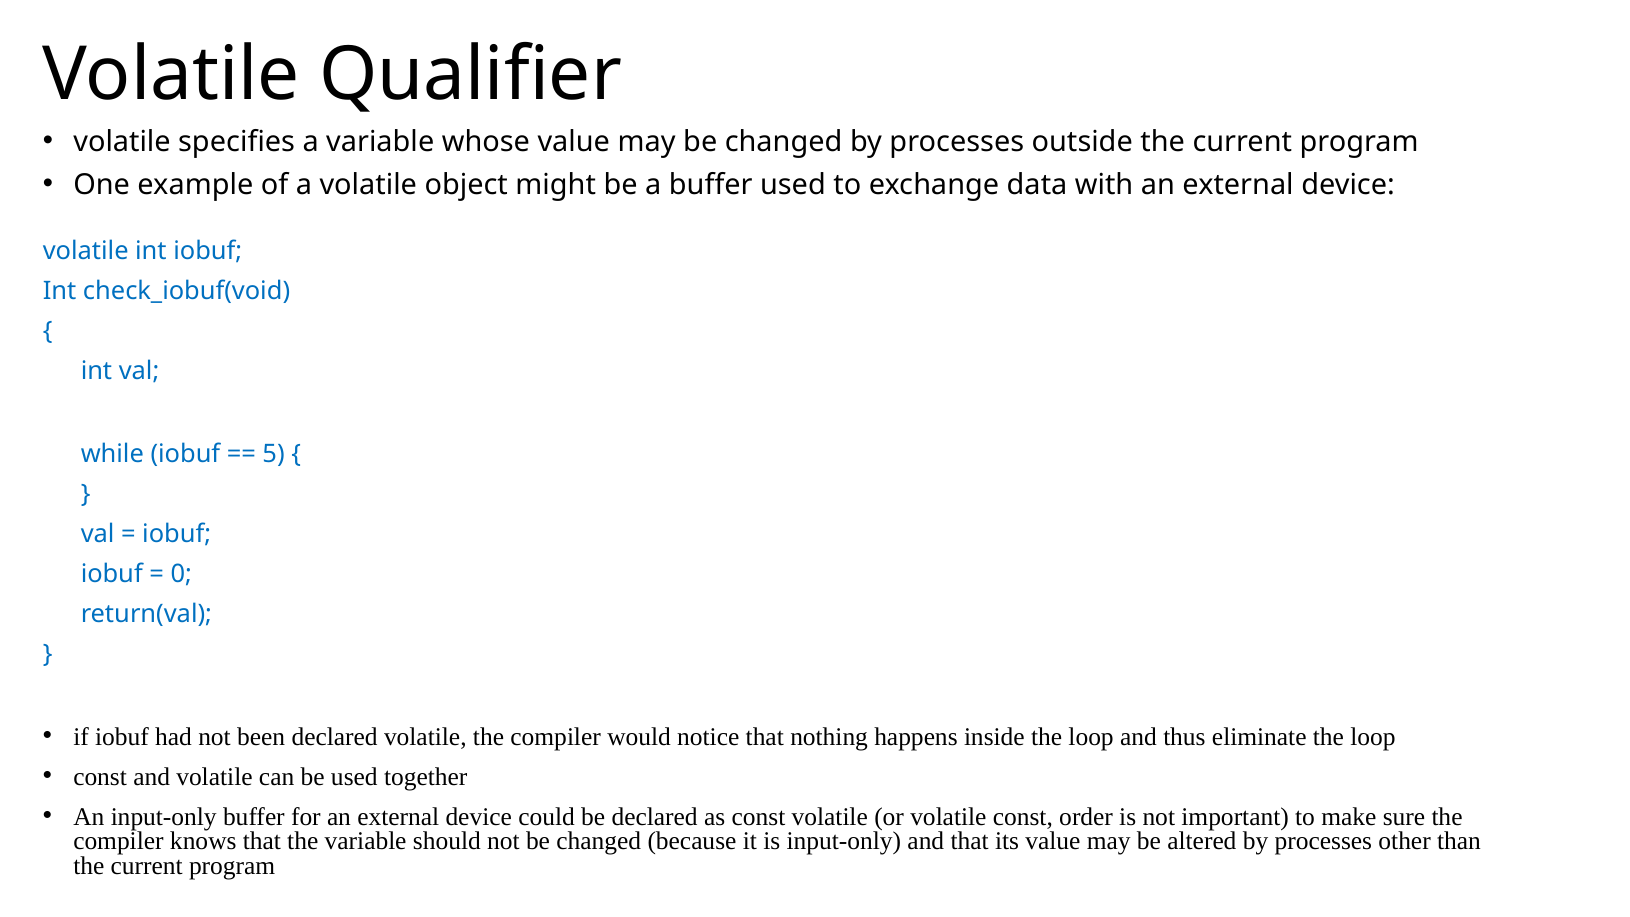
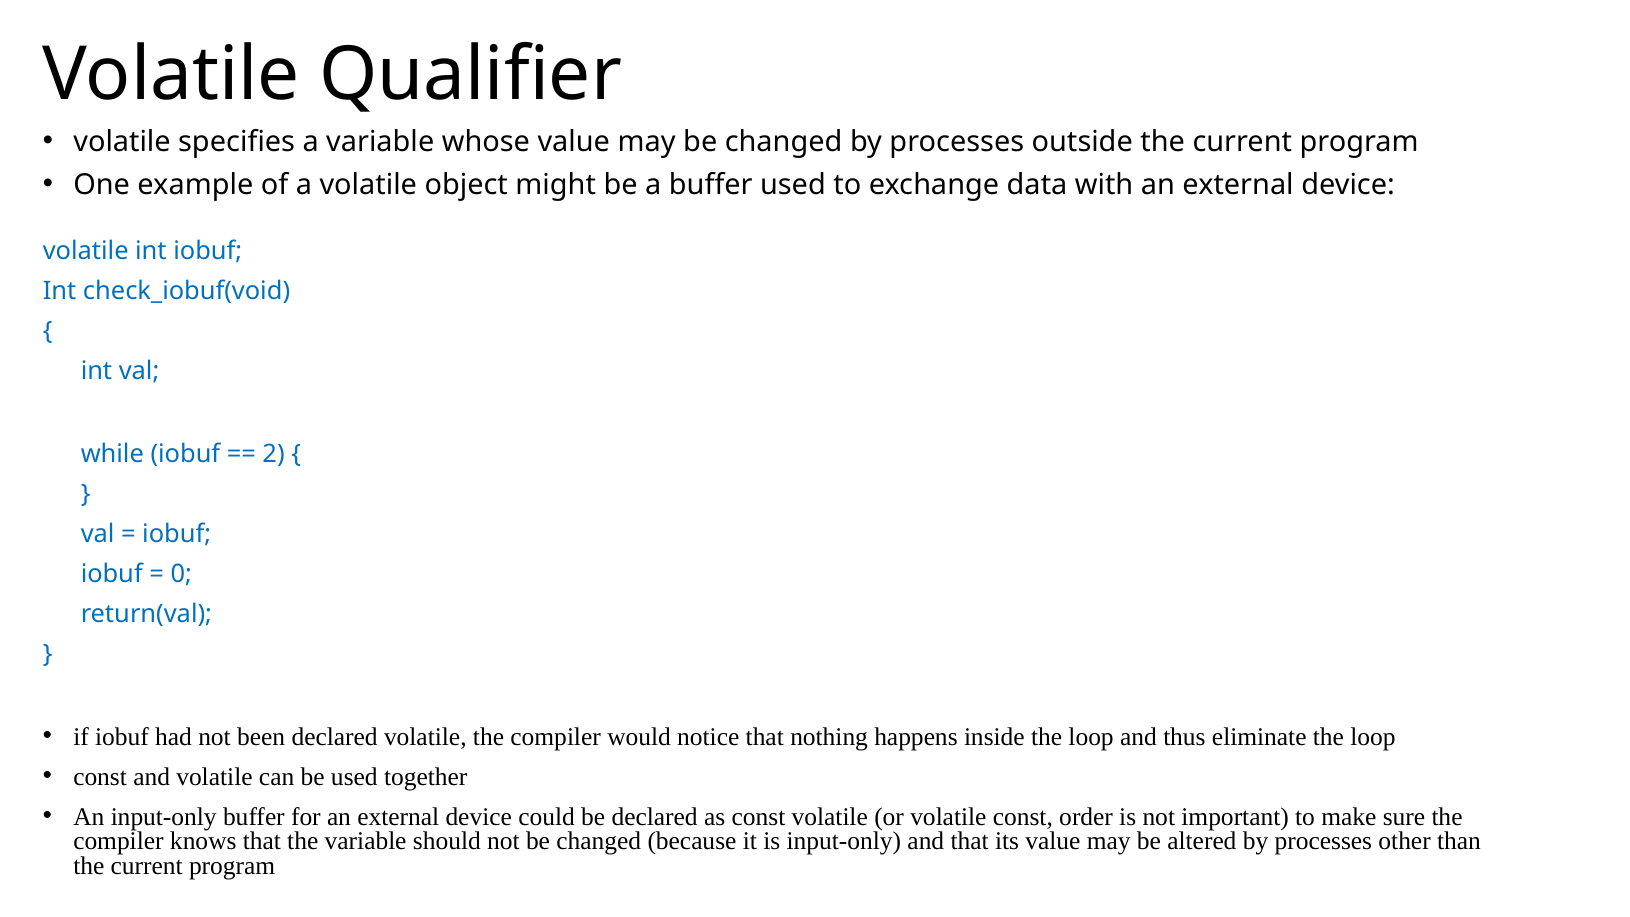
5: 5 -> 2 (274, 454)
